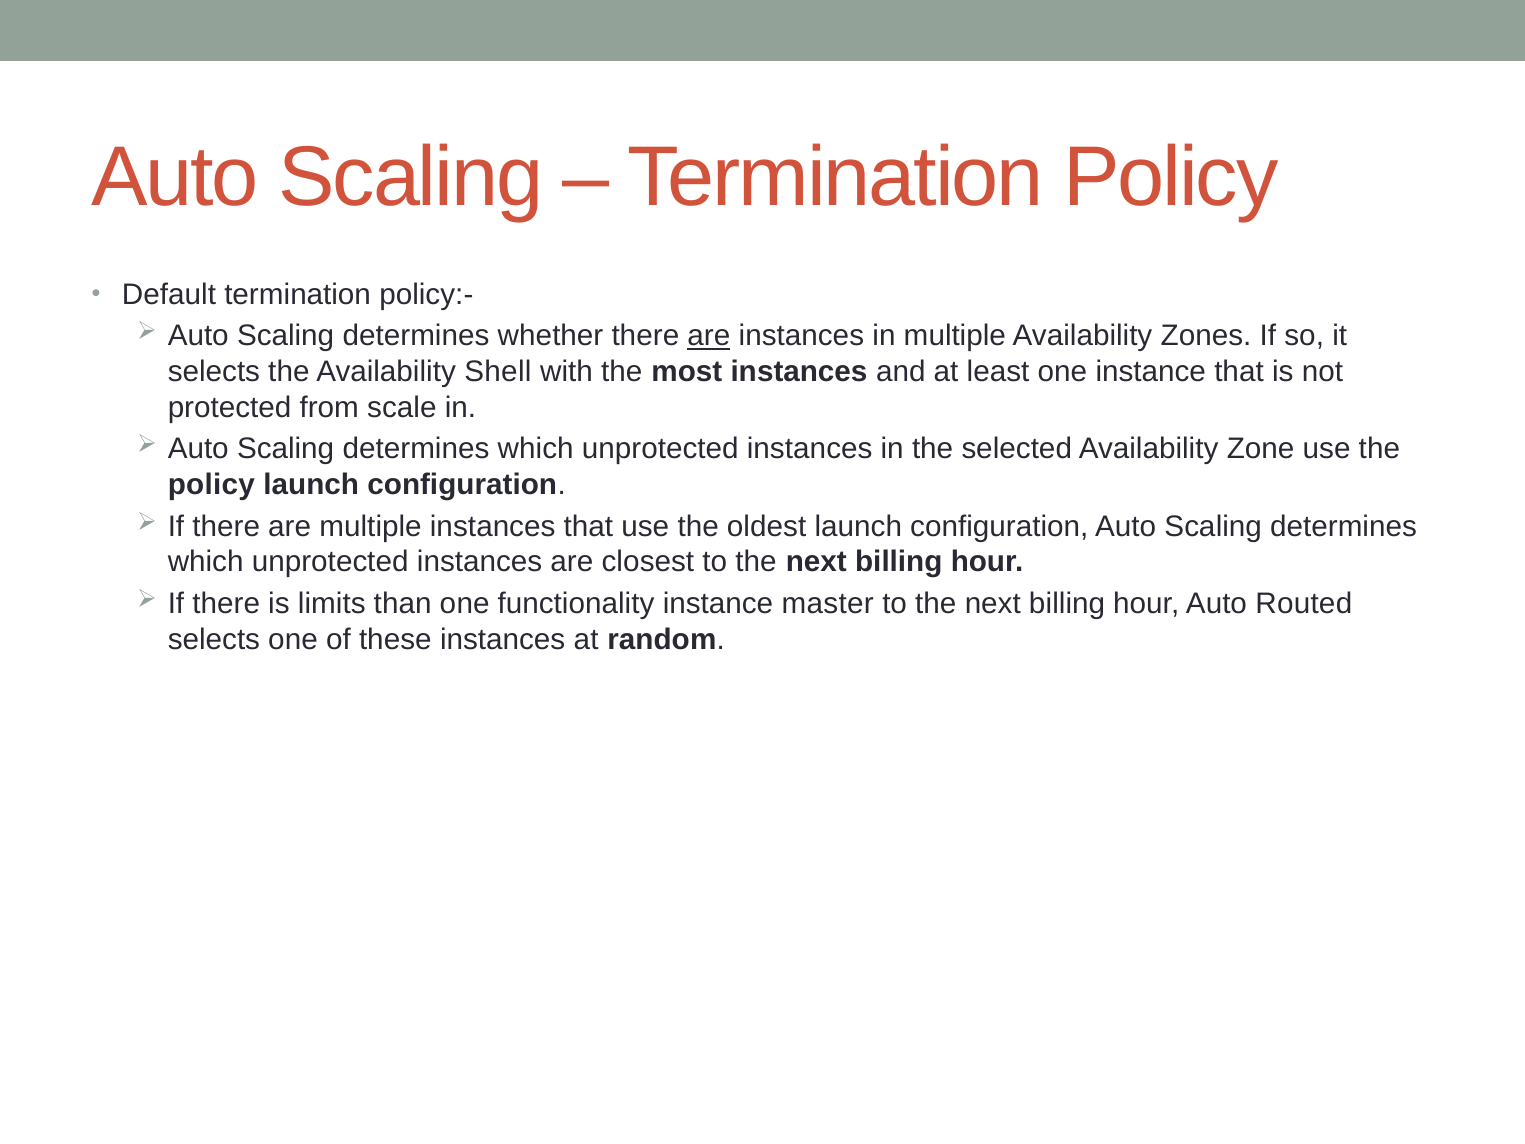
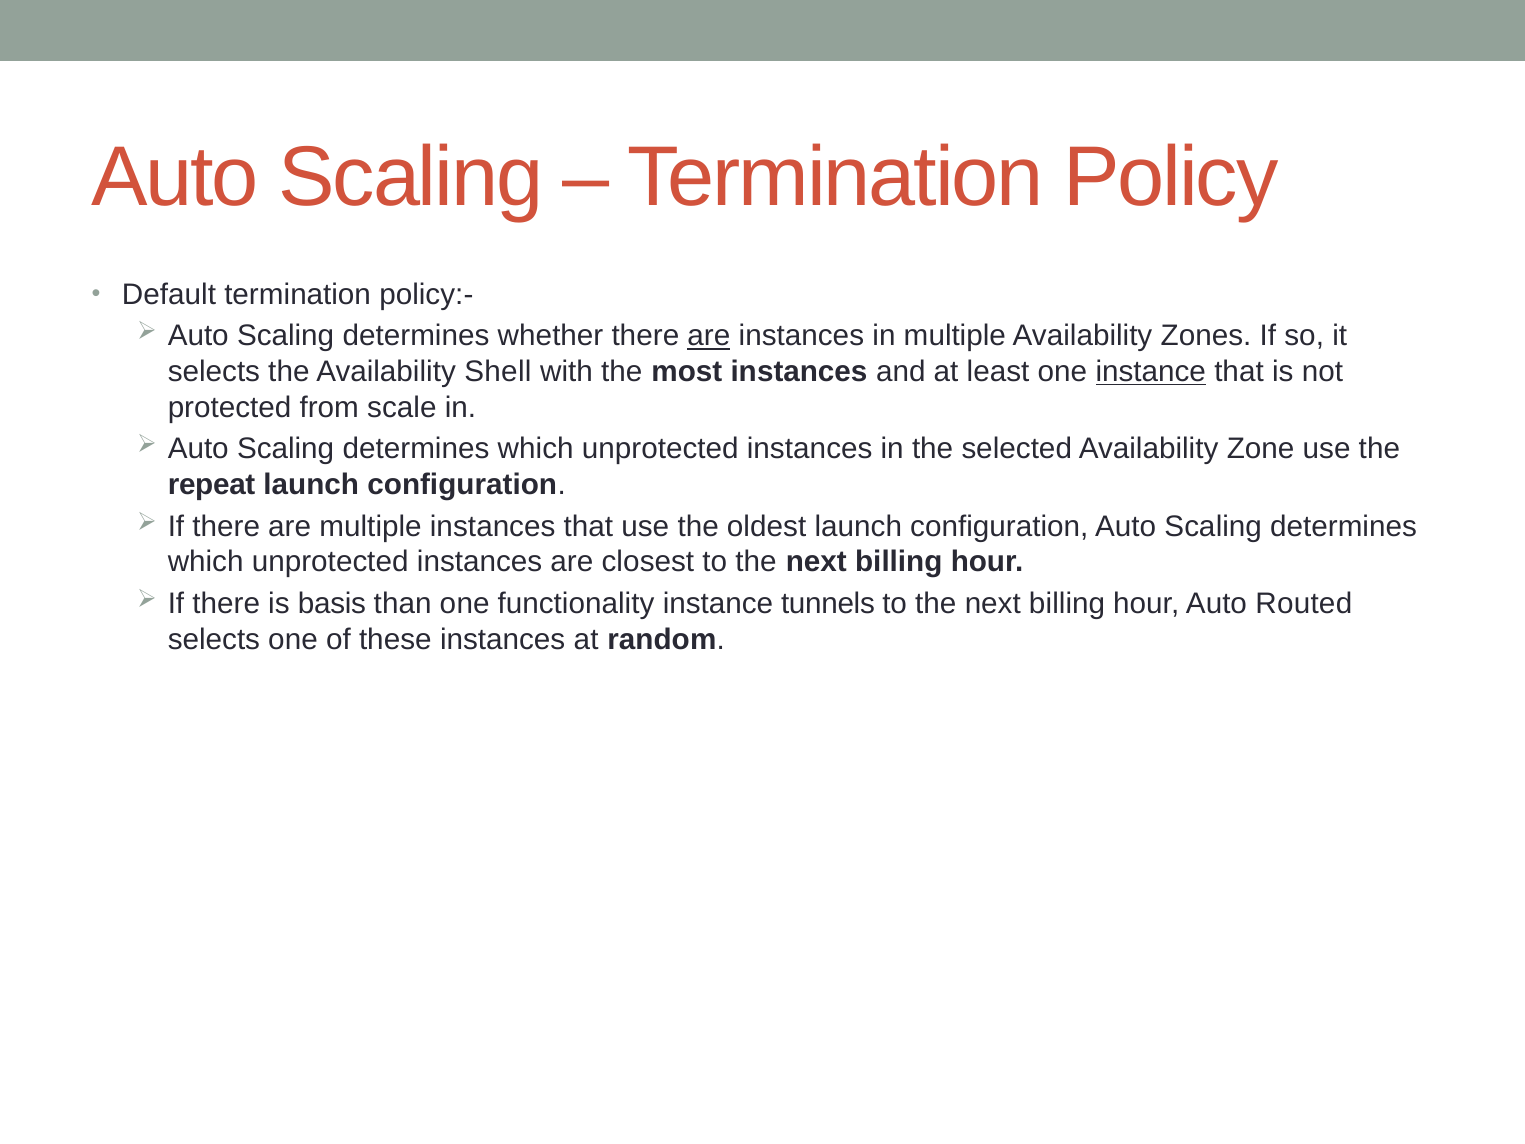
instance underline: none -> present (1151, 372)
policy: policy -> repeat (212, 485)
limits: limits -> basis (332, 604)
master: master -> tunnels (828, 604)
